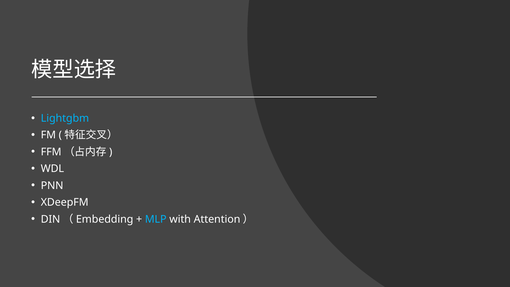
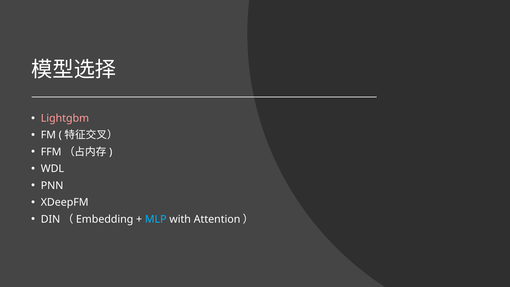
Lightgbm colour: light blue -> pink (65, 118)
